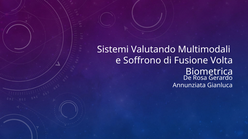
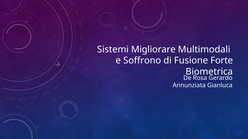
Valutando: Valutando -> Migliorare (153, 50)
Volta: Volta -> Forte (222, 61)
